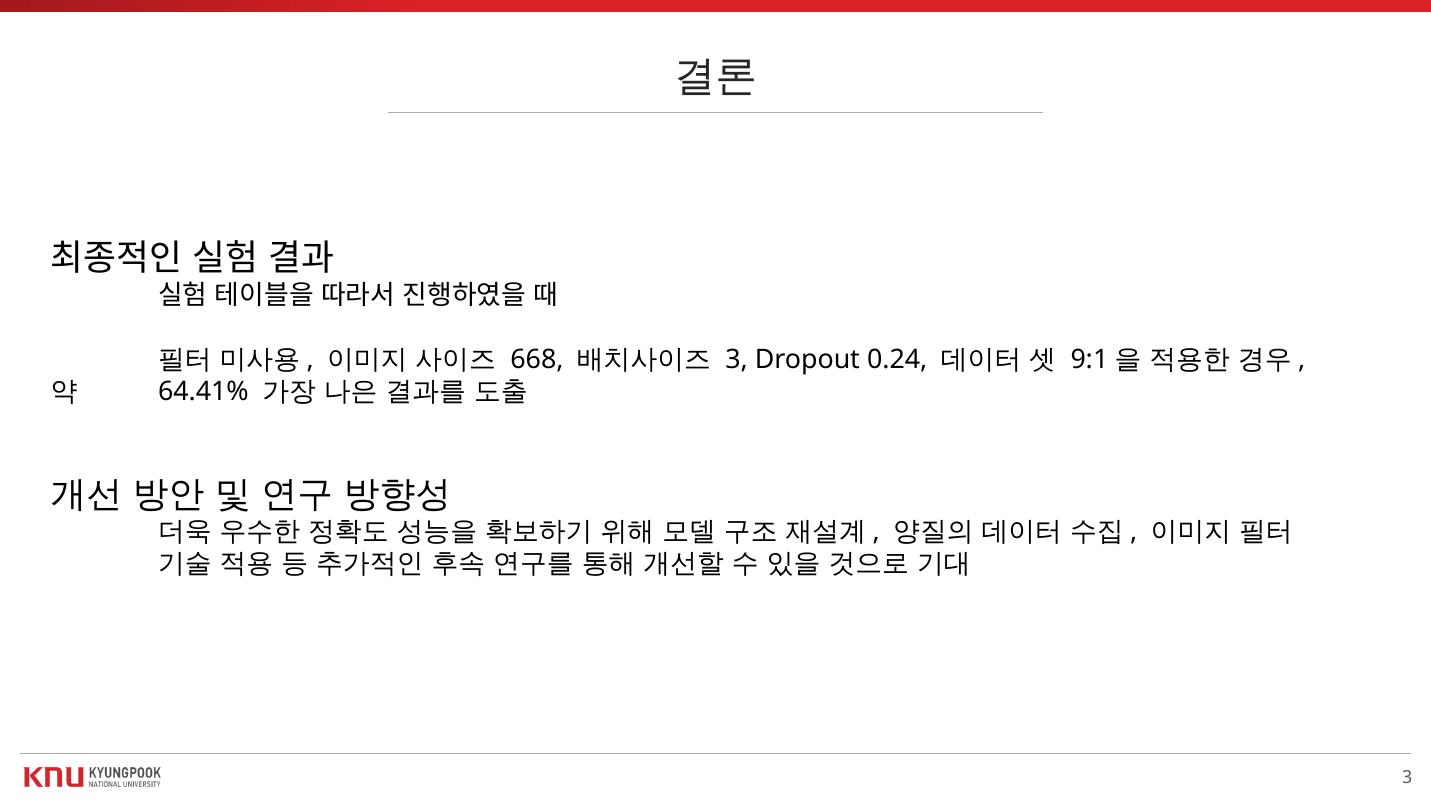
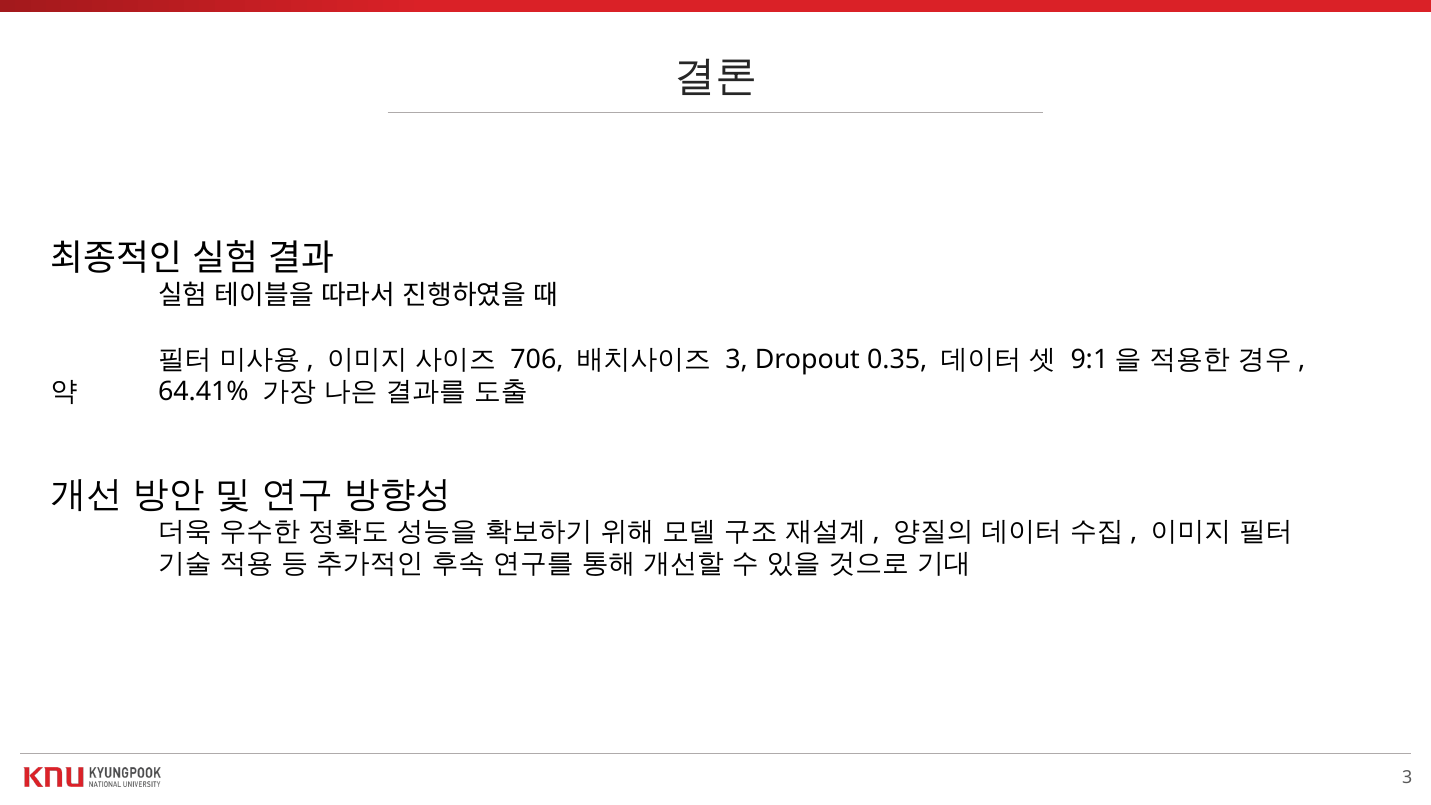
668: 668 -> 706 (537, 360)
0.24: 0.24 -> 0.35 (897, 360)
